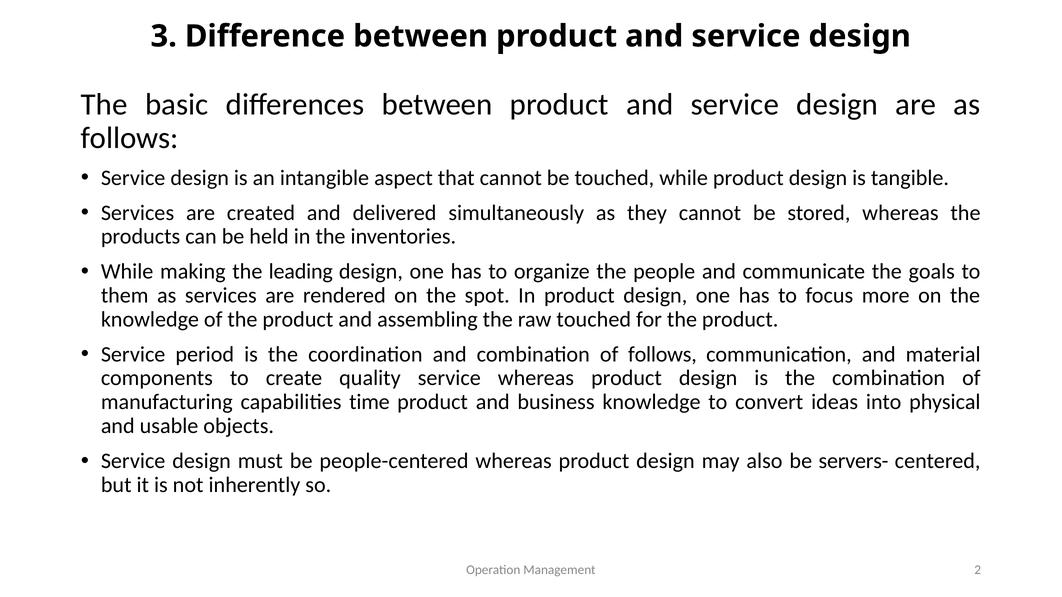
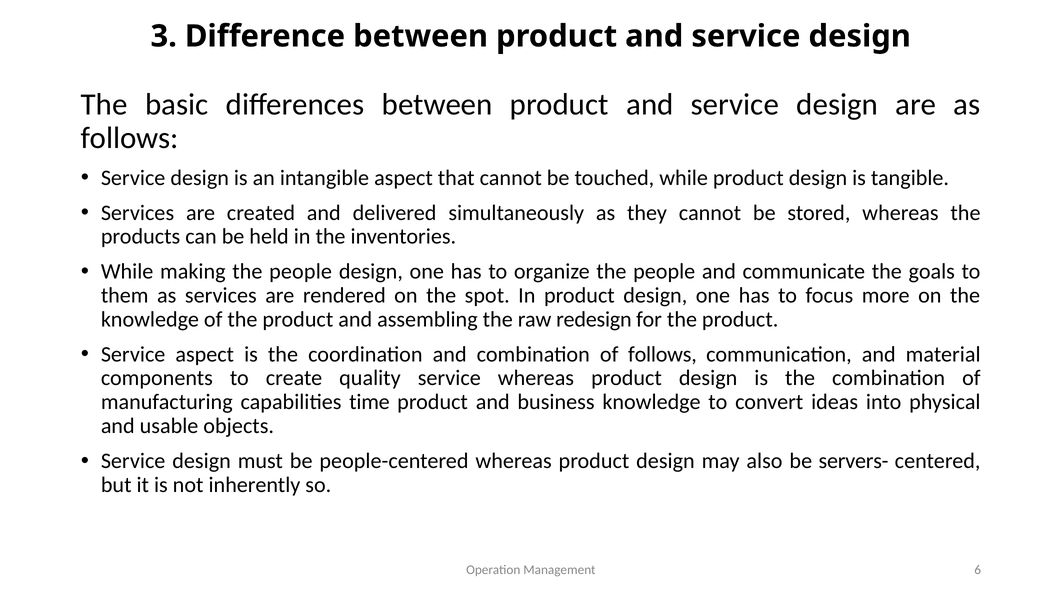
making the leading: leading -> people (301, 272)
raw touched: touched -> redesign (594, 320)
Service period: period -> aspect (205, 355)
2: 2 -> 6 (978, 570)
